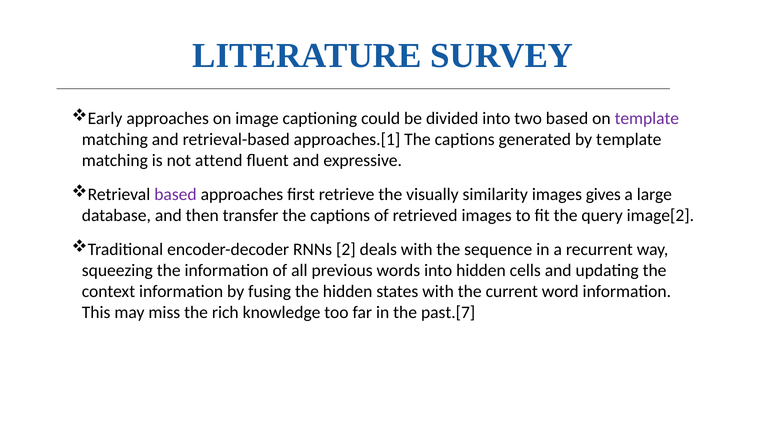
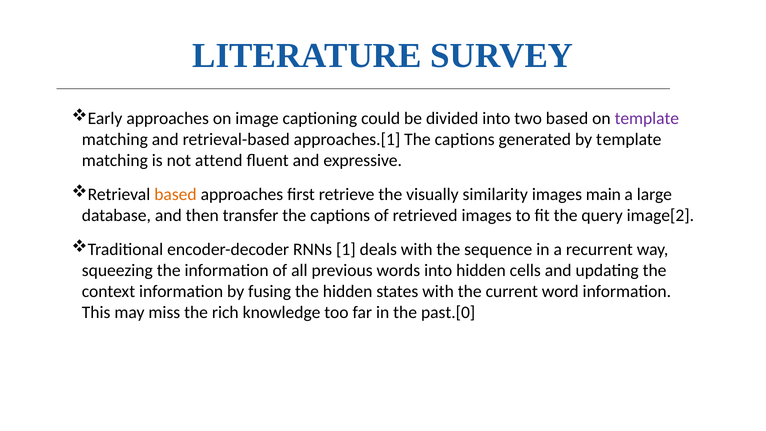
based colour: purple -> orange (175, 194)
gives: gives -> main (603, 194)
2: 2 -> 1 (346, 249)
past.[7: past.[7 -> past.[0 (448, 312)
